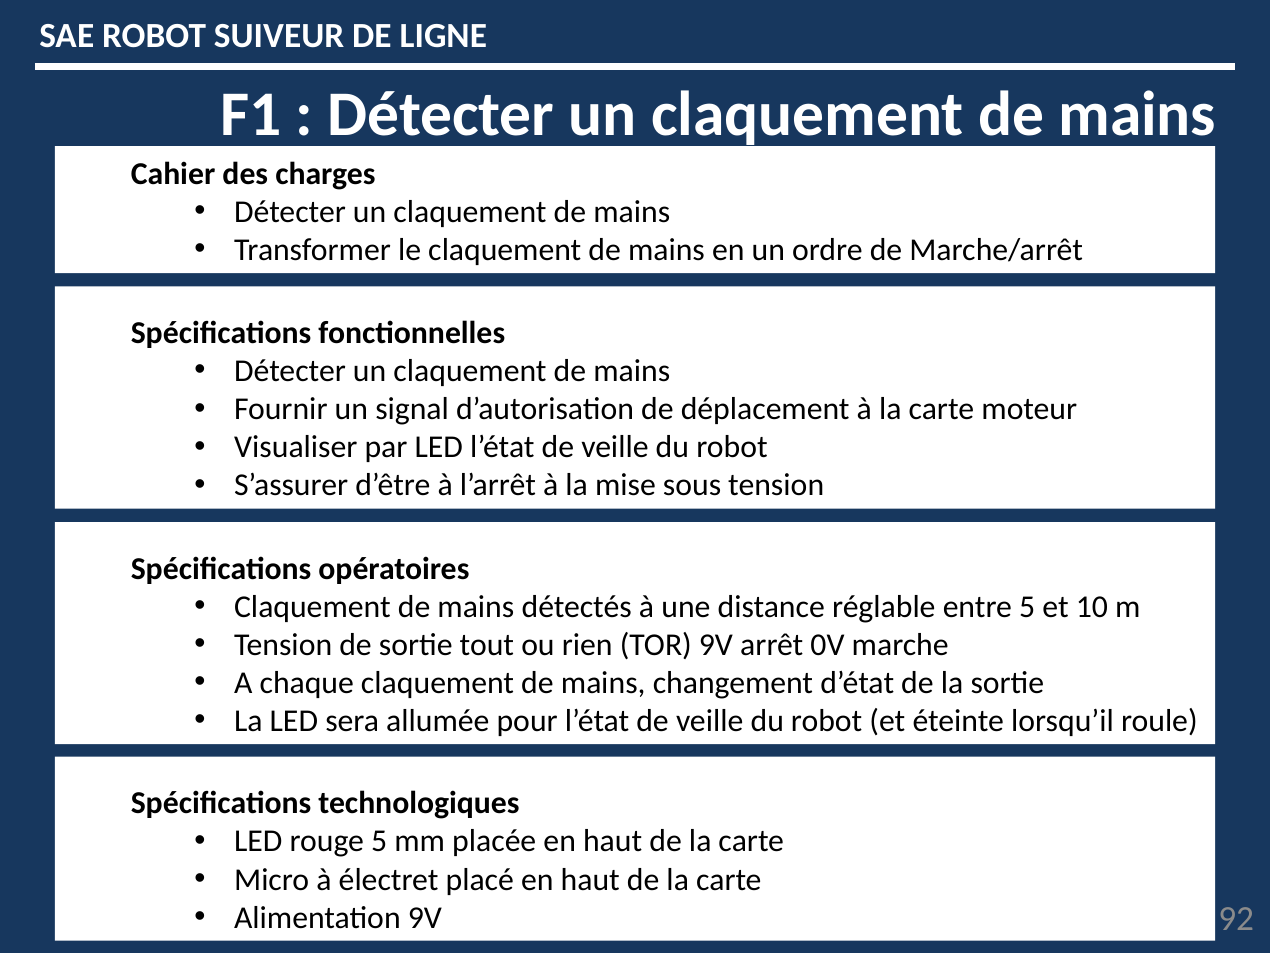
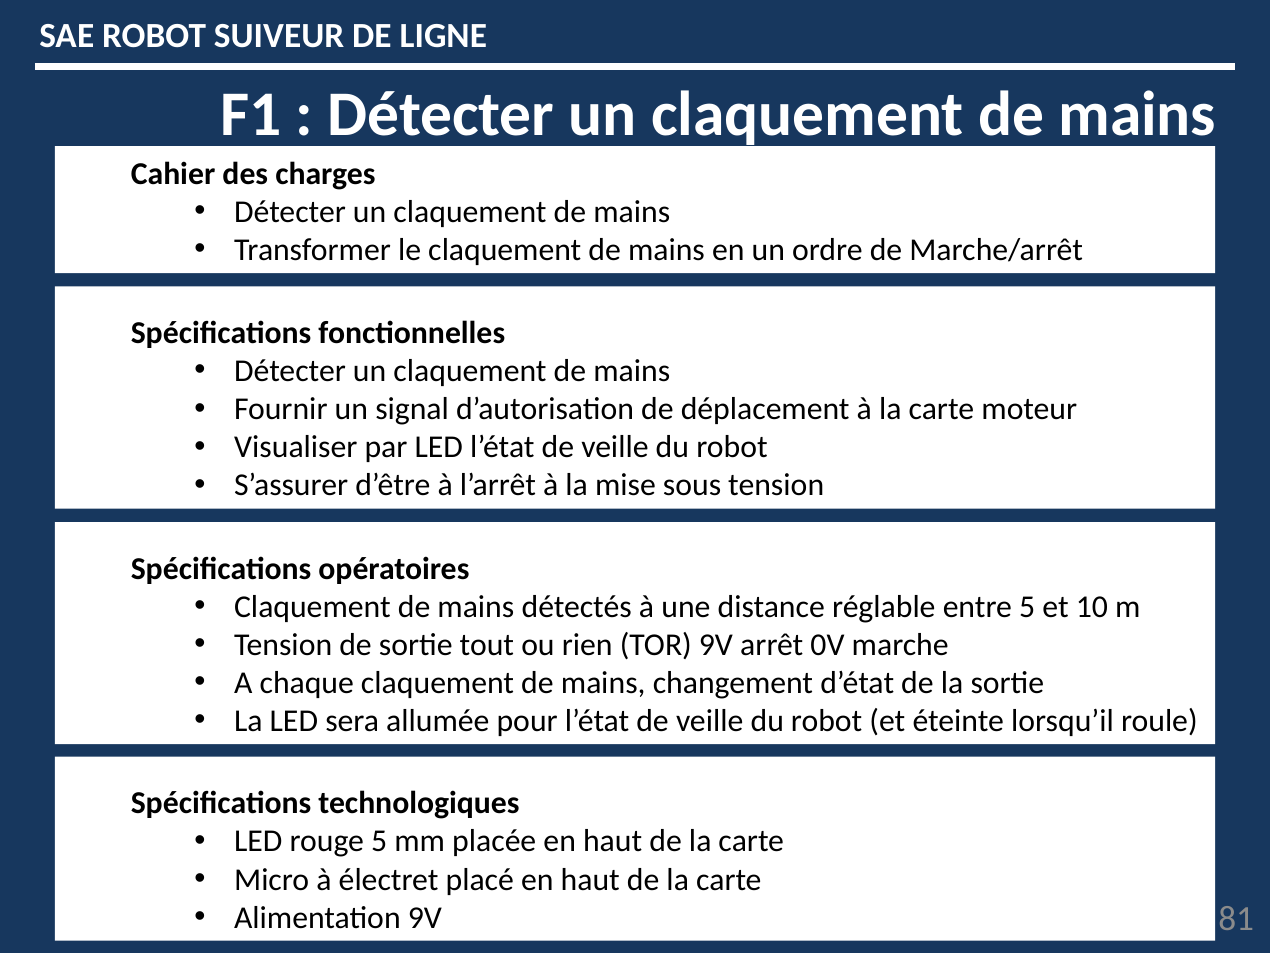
92: 92 -> 81 (1236, 919)
